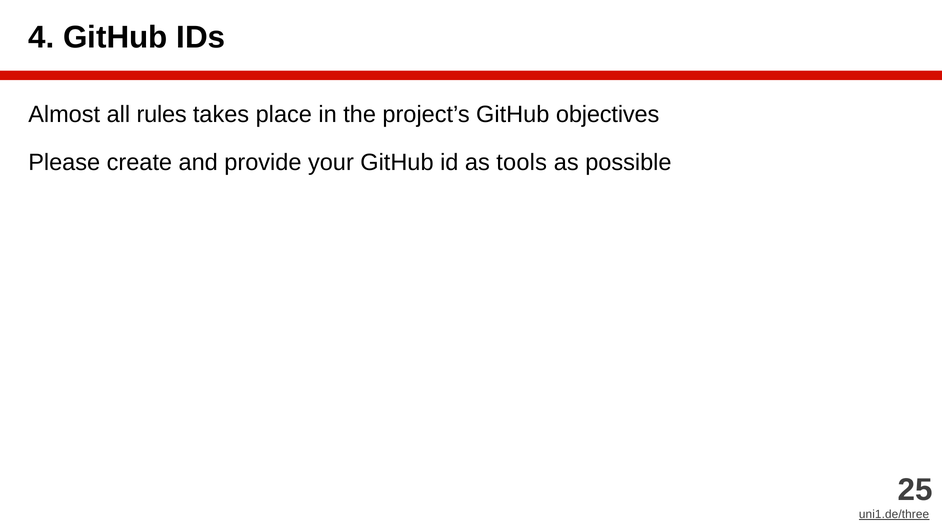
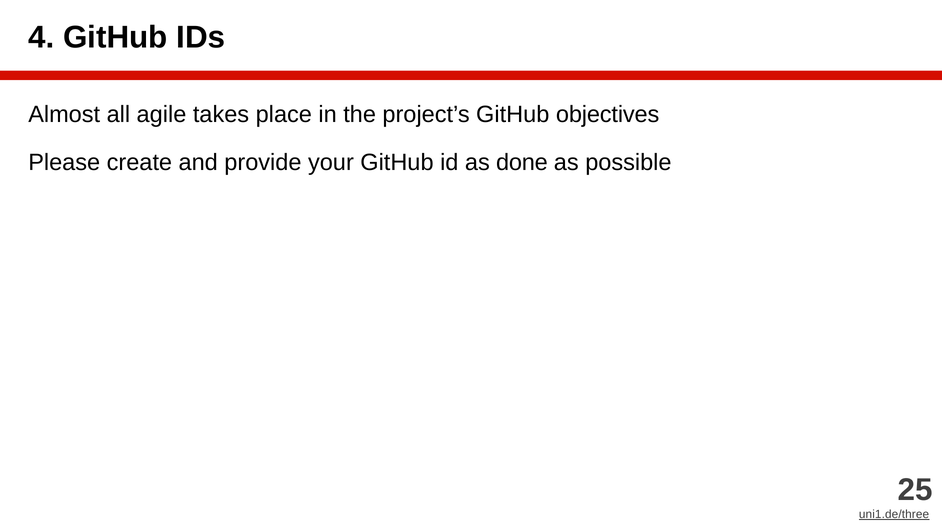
rules: rules -> agile (161, 114)
tools: tools -> done (522, 162)
